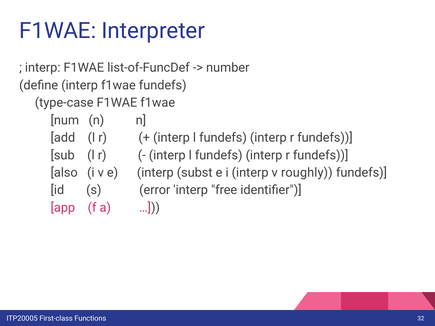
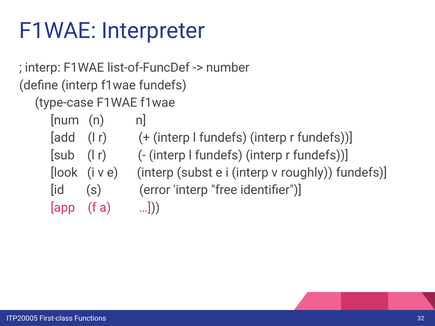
also: also -> look (64, 173)
